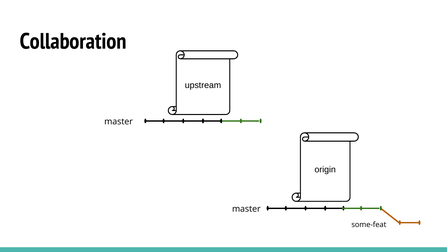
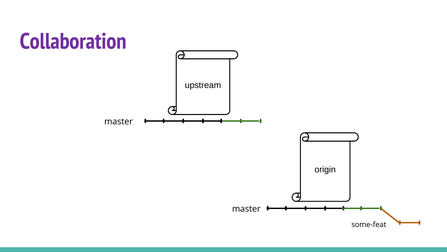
Collaboration colour: black -> purple (73, 41)
